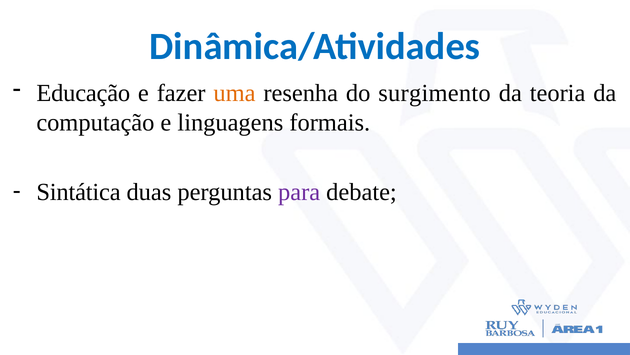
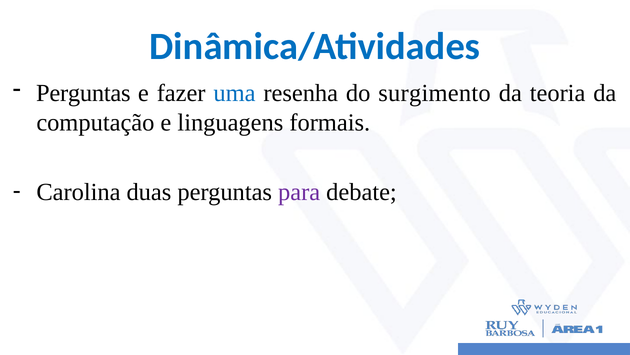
Educação: Educação -> Perguntas (83, 93)
uma colour: orange -> blue (234, 93)
Sintática: Sintática -> Carolina (78, 192)
